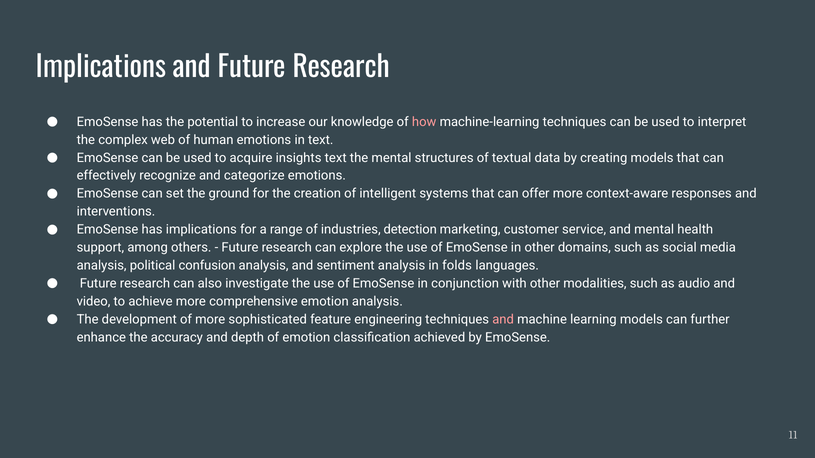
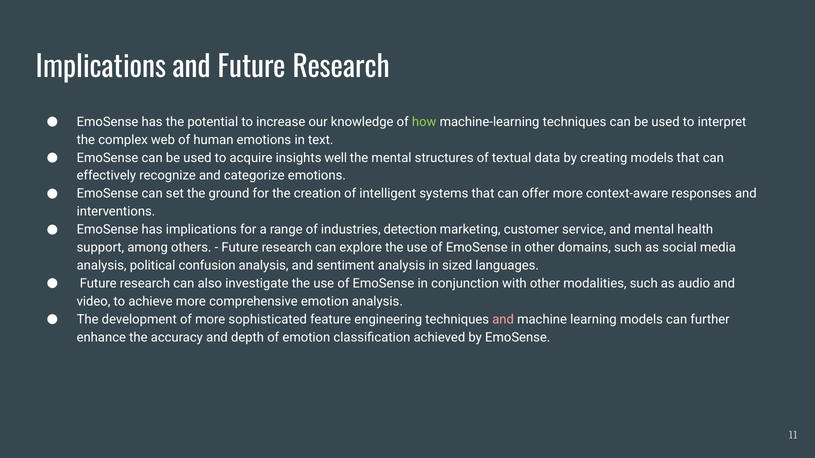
how colour: pink -> light green (424, 122)
insights text: text -> well (336, 158)
folds: folds -> sized (457, 266)
